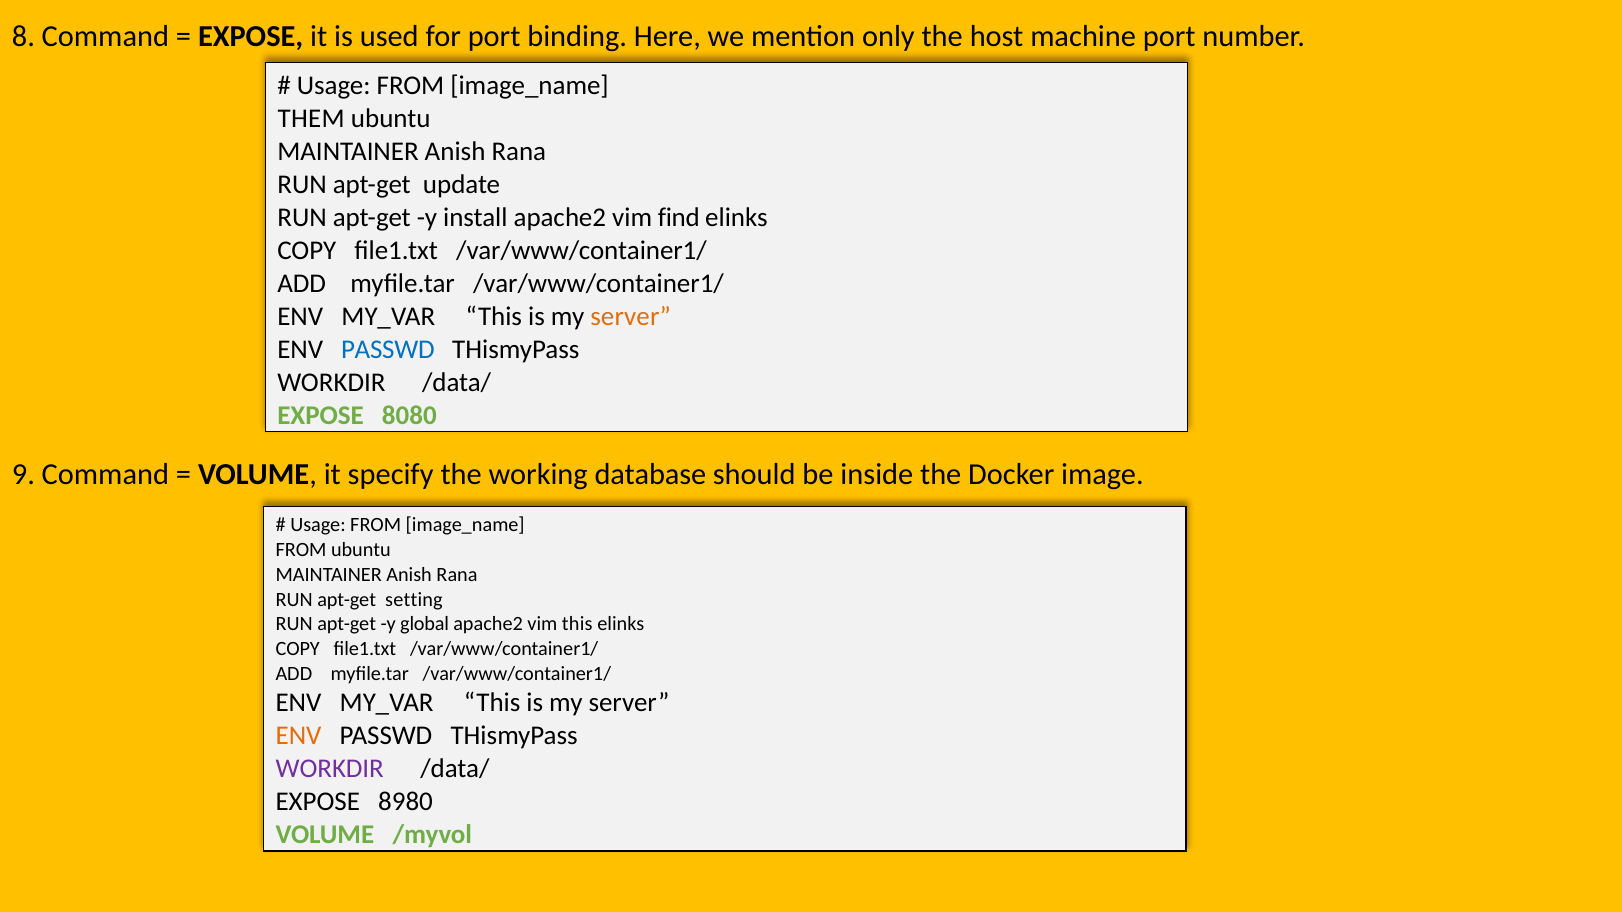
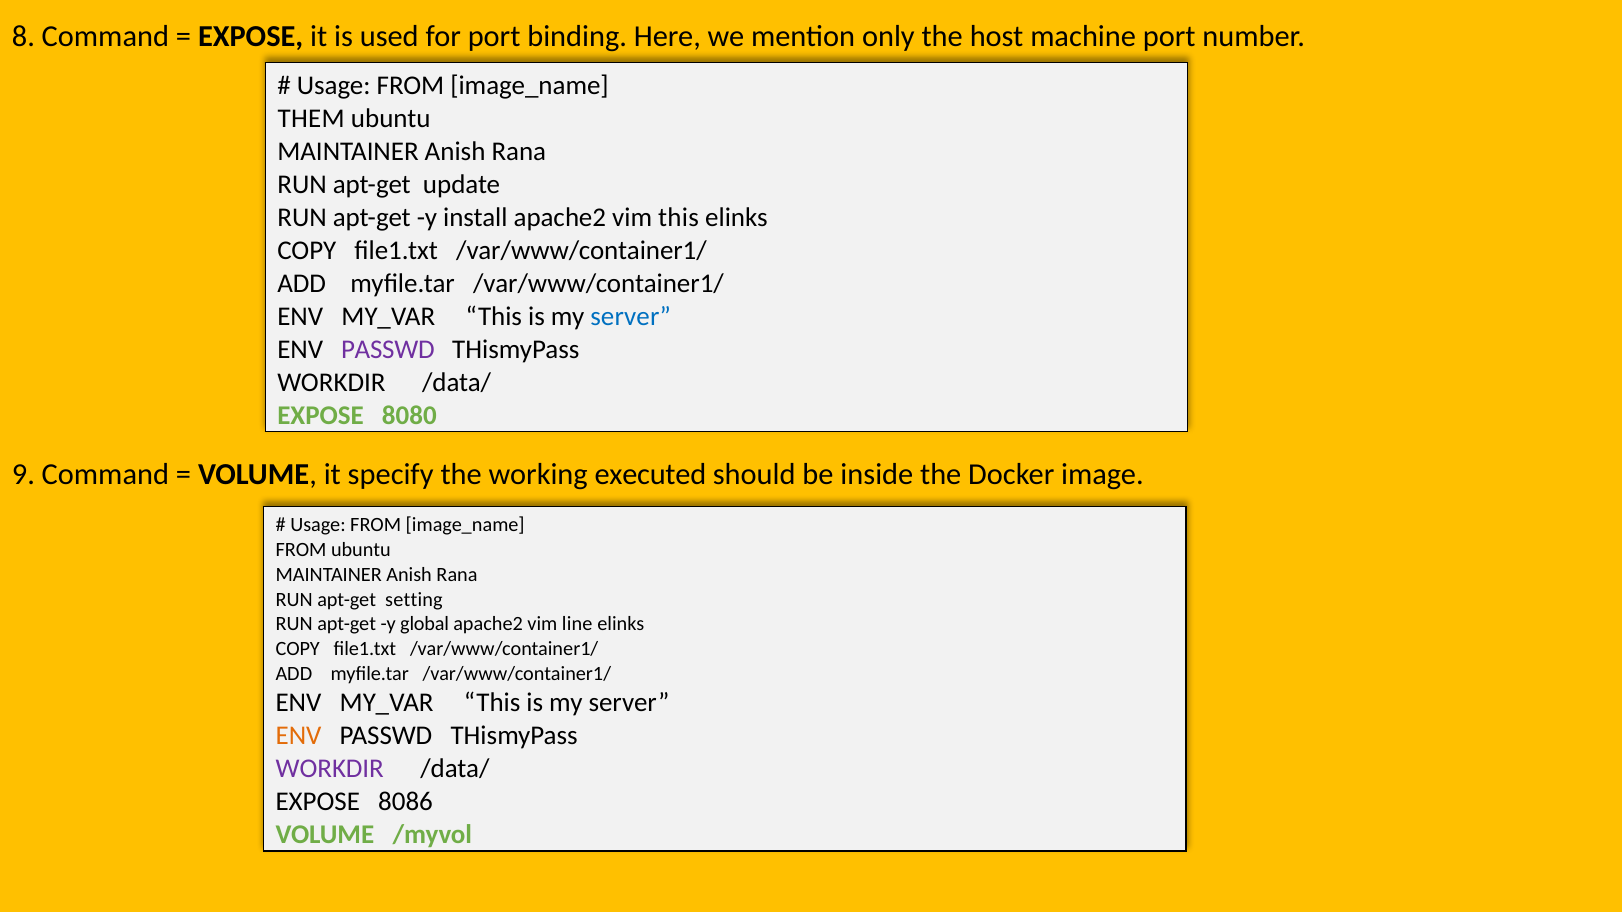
vim find: find -> this (679, 218)
server colour: orange -> blue (631, 317)
PASSWD colour: blue -> purple (388, 350)
database: database -> executed (650, 474)
vim this: this -> line (577, 624)
8980: 8980 -> 8086 (406, 802)
